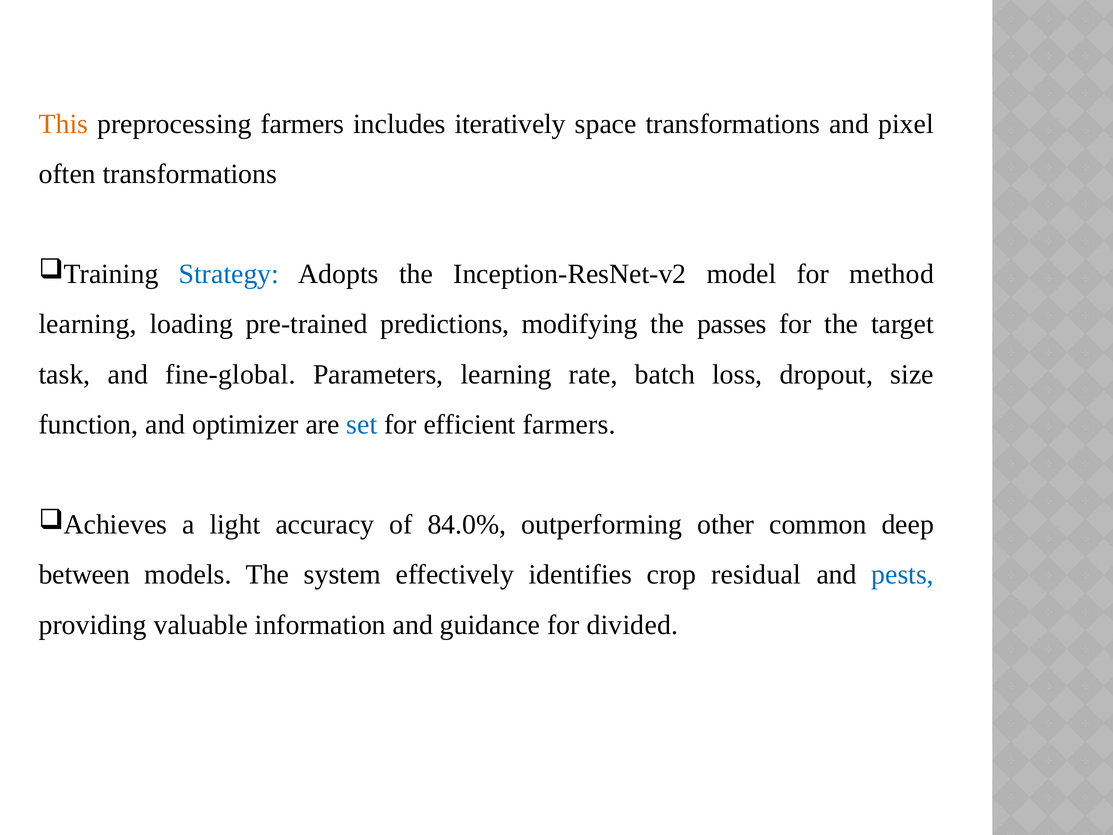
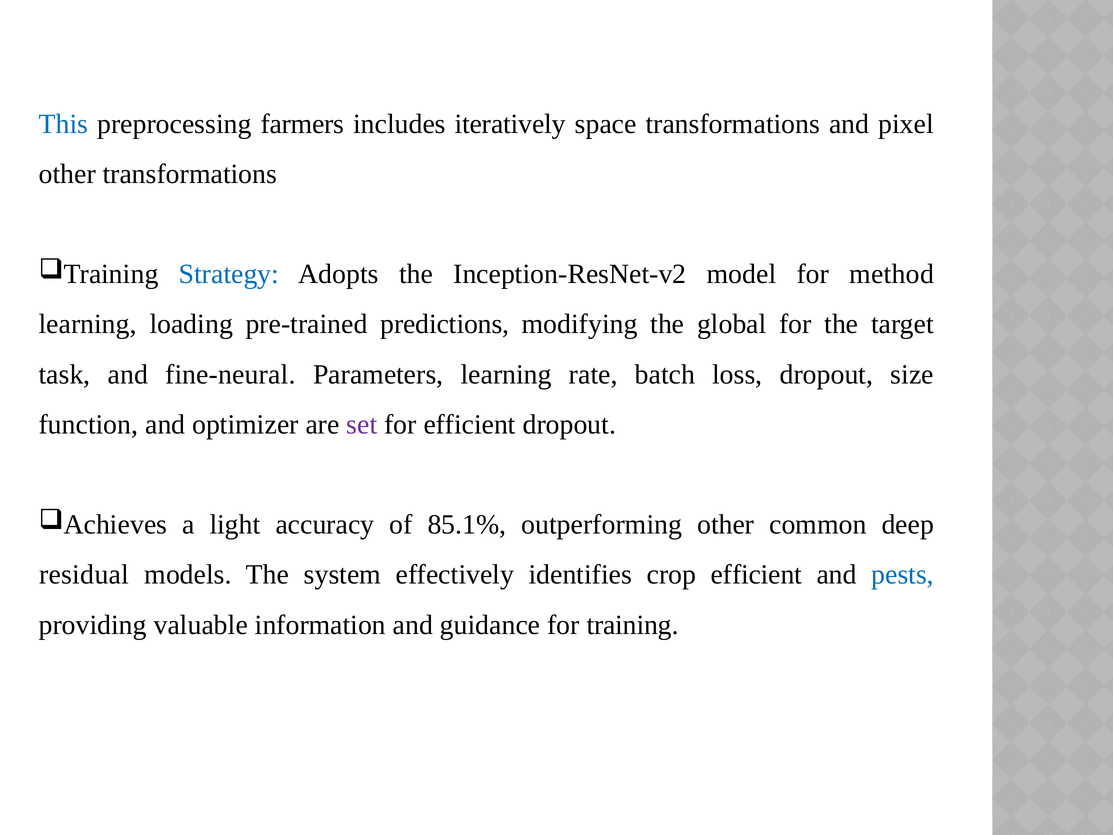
This colour: orange -> blue (63, 124)
often: often -> other (67, 174)
passes: passes -> global (732, 324)
fine-global: fine-global -> fine-neural (230, 374)
set colour: blue -> purple (362, 424)
efficient farmers: farmers -> dropout (569, 424)
84.0%: 84.0% -> 85.1% (467, 525)
between: between -> residual (84, 575)
crop residual: residual -> efficient (756, 575)
divided: divided -> training (633, 625)
